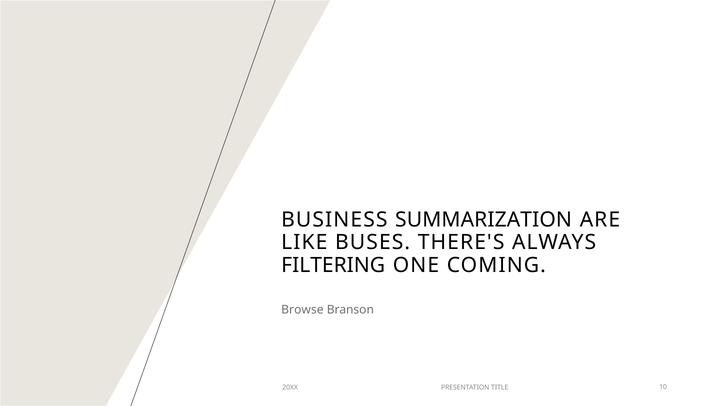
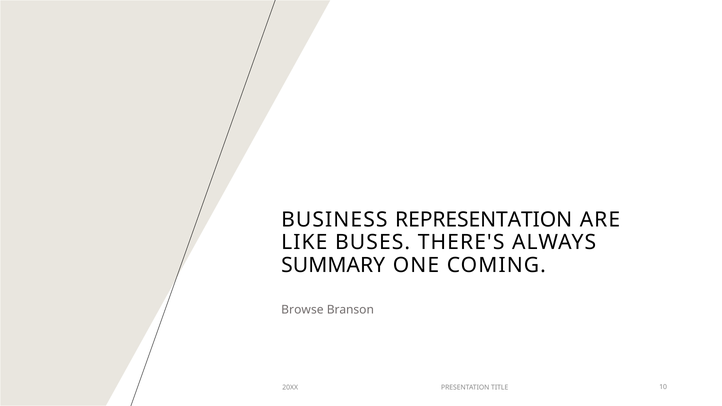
SUMMARIZATION: SUMMARIZATION -> REPRESENTATION (484, 220)
FILTERING: FILTERING -> SUMMARY (333, 265)
